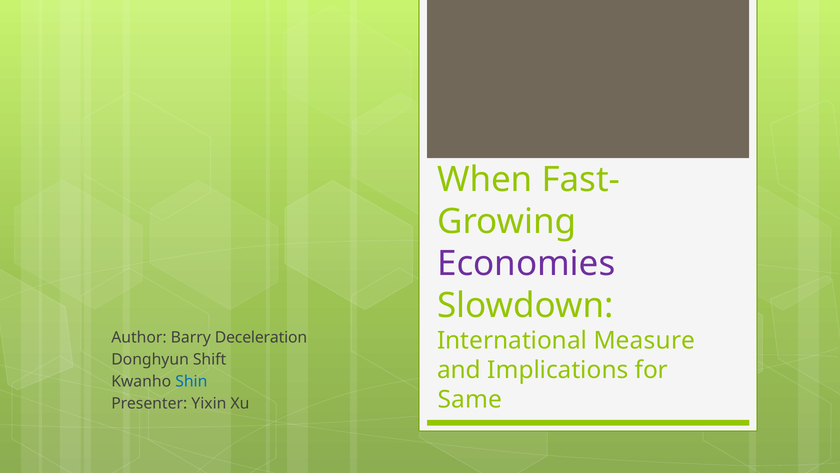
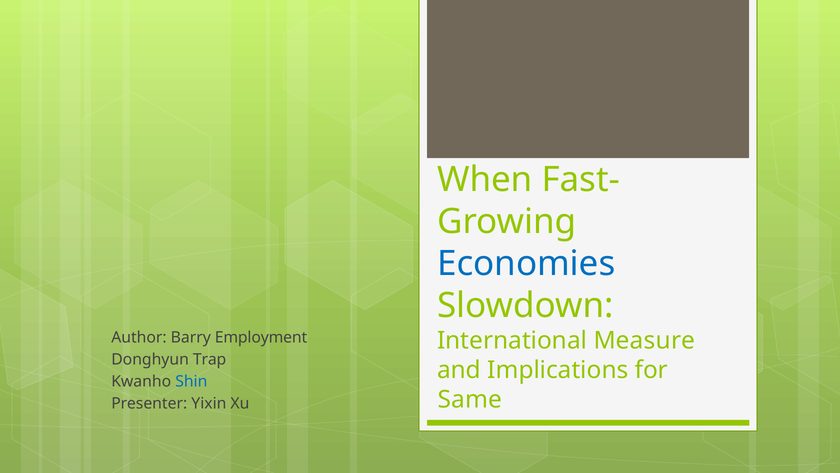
Economies colour: purple -> blue (526, 263)
Deceleration: Deceleration -> Employment (261, 337)
Shift: Shift -> Trap (210, 359)
